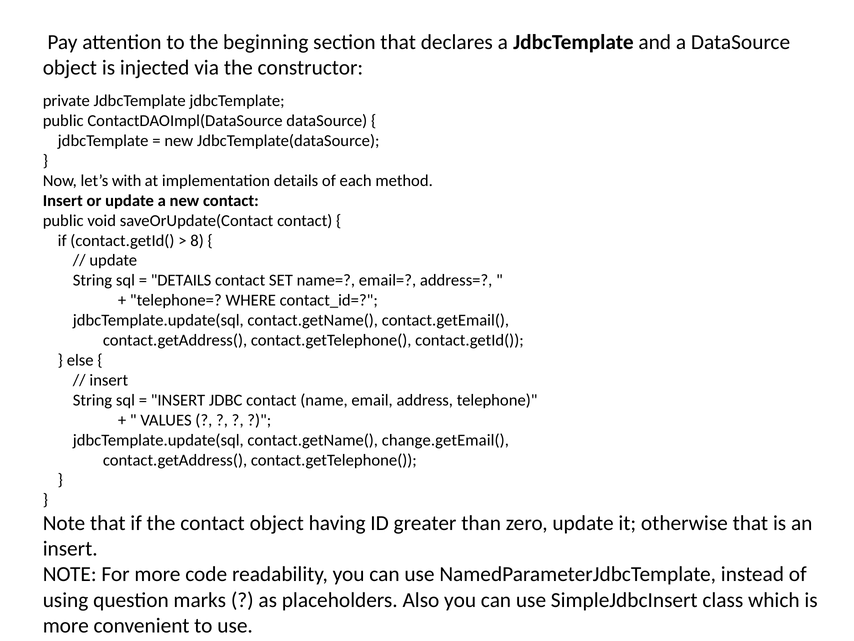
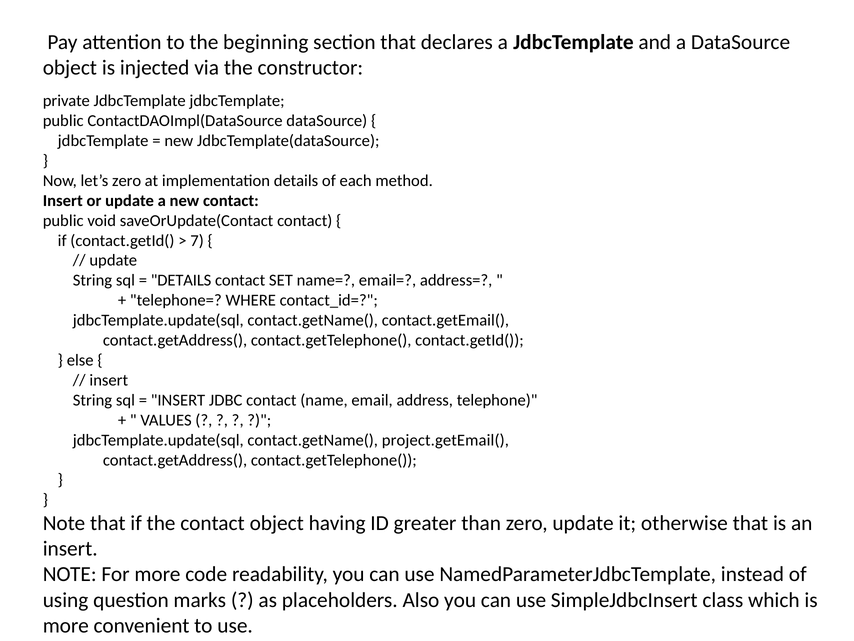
let’s with: with -> zero (127, 181)
8: 8 -> 7 (197, 240)
change.getEmail(: change.getEmail( -> project.getEmail( (445, 440)
